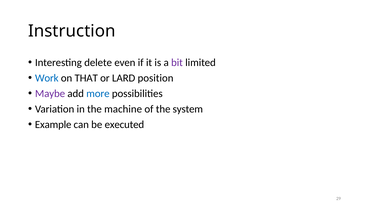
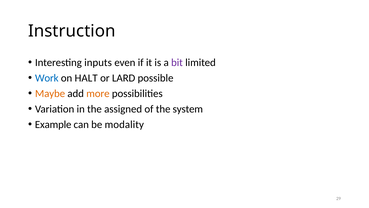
delete: delete -> inputs (98, 62)
THAT: THAT -> HALT (86, 78)
position: position -> possible (156, 78)
Maybe colour: purple -> orange (50, 93)
more colour: blue -> orange (98, 93)
machine: machine -> assigned (123, 109)
executed: executed -> modality (124, 124)
